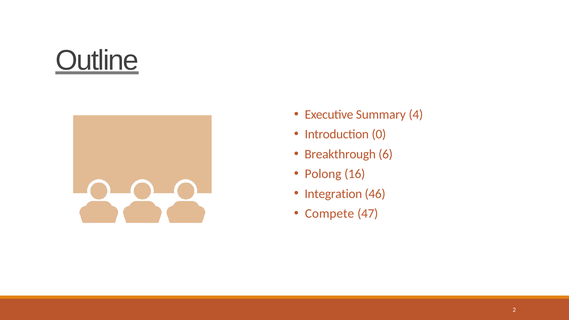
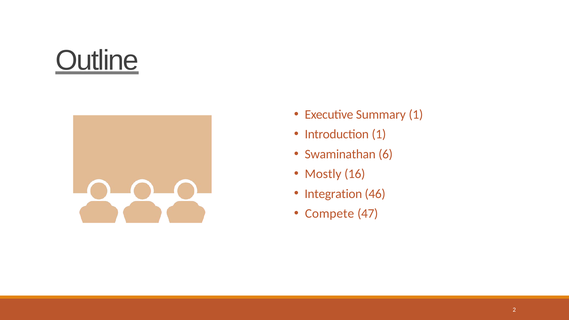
Summary 4: 4 -> 1 (416, 115)
Introduction 0: 0 -> 1 (379, 134)
Breakthrough: Breakthrough -> Swaminathan (340, 154)
Polong: Polong -> Mostly (323, 174)
